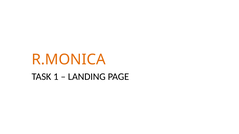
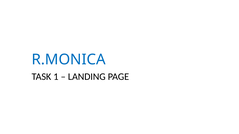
R.MONICA colour: orange -> blue (69, 60)
